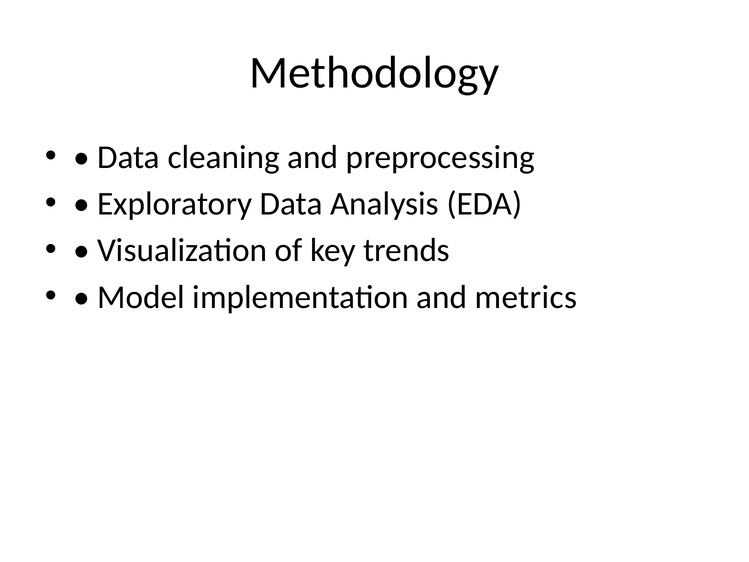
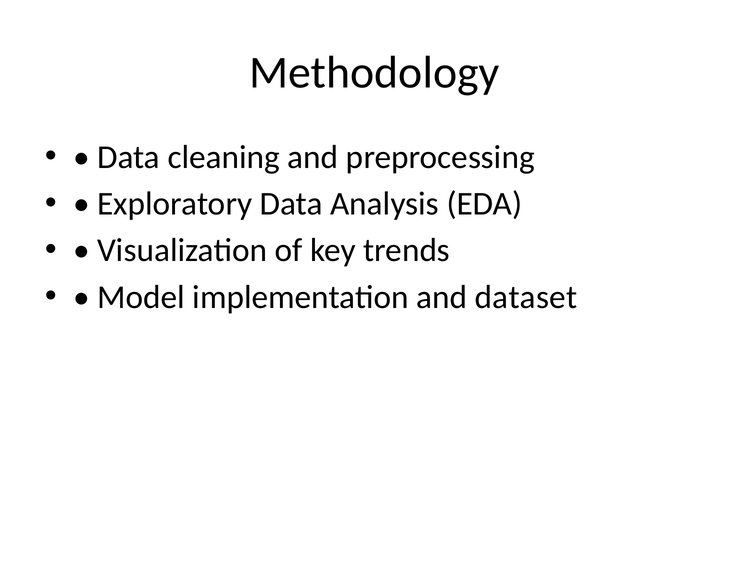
metrics: metrics -> dataset (526, 297)
